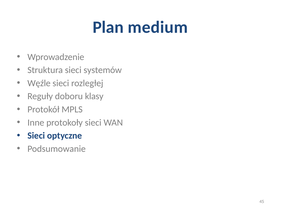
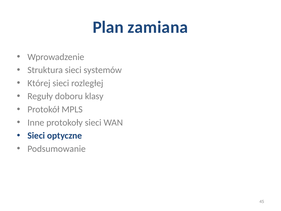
medium: medium -> zamiana (158, 27)
Węźle: Węźle -> Której (39, 83)
